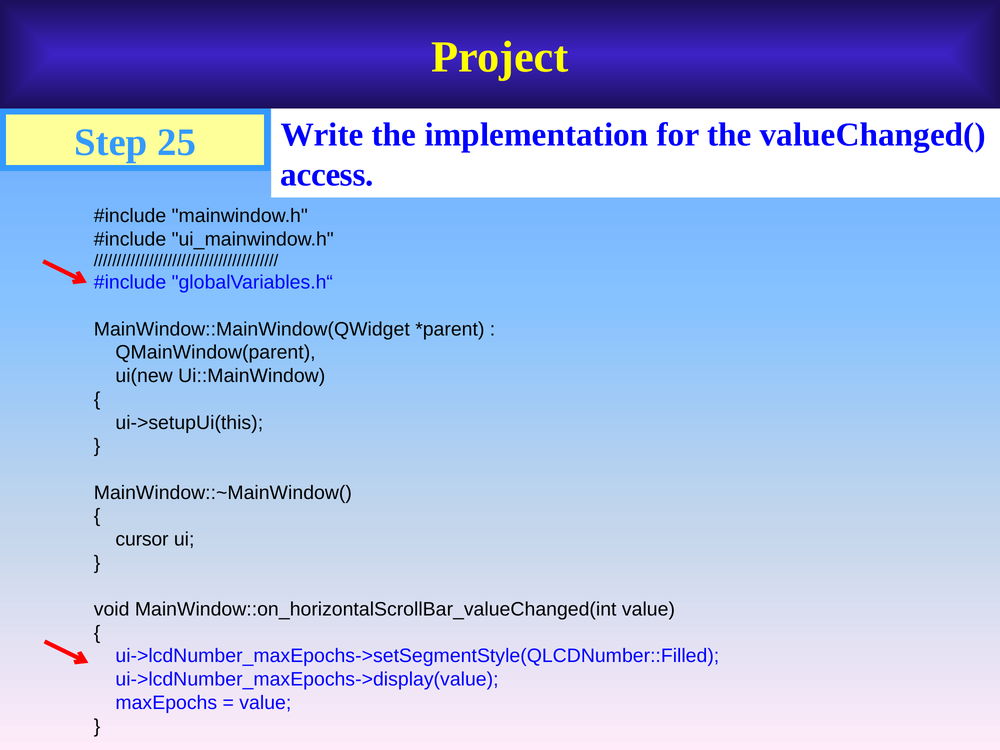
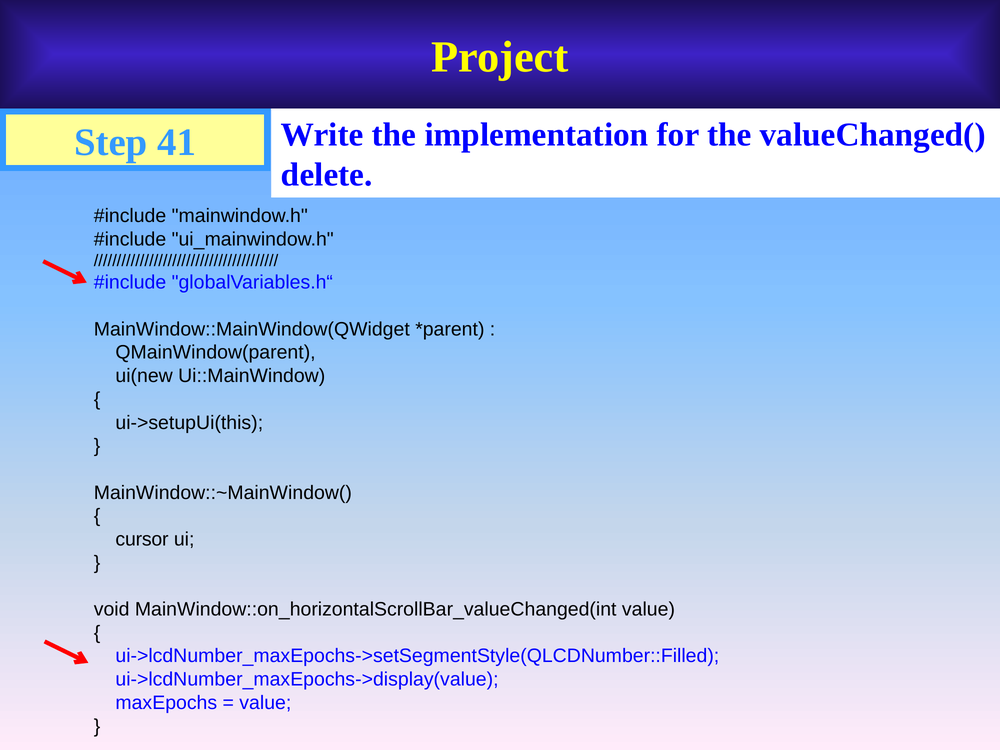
25: 25 -> 41 (177, 142)
access: access -> delete (327, 175)
